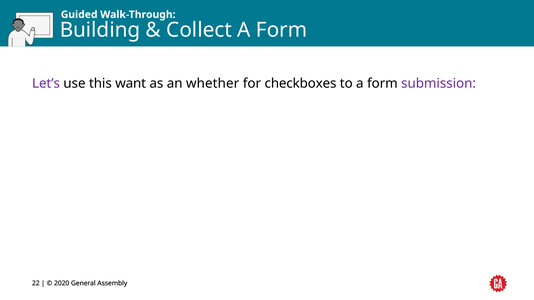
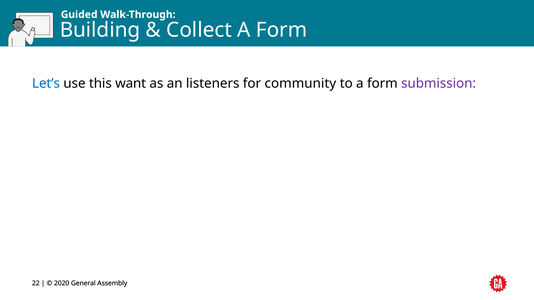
Let’s colour: purple -> blue (46, 83)
whether: whether -> listeners (213, 83)
checkboxes: checkboxes -> community (300, 83)
